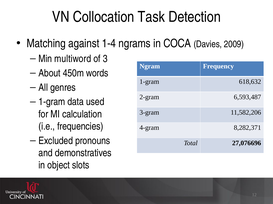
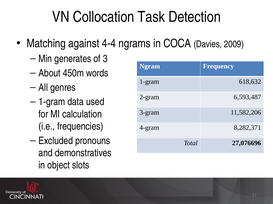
1-4: 1-4 -> 4-4 (109, 44)
multiword: multiword -> generates (73, 59)
